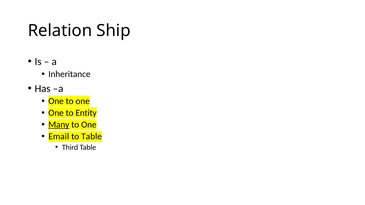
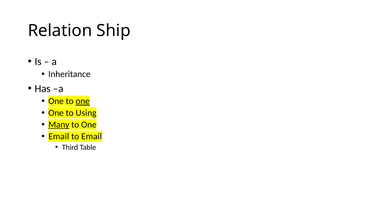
one underline: none -> present (83, 101)
Entity: Entity -> Using (86, 113)
to Table: Table -> Email (92, 137)
